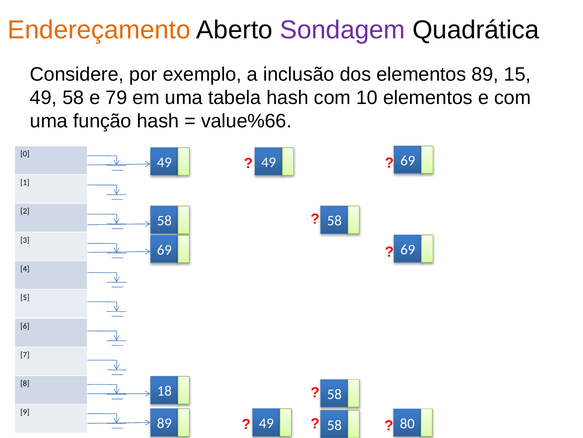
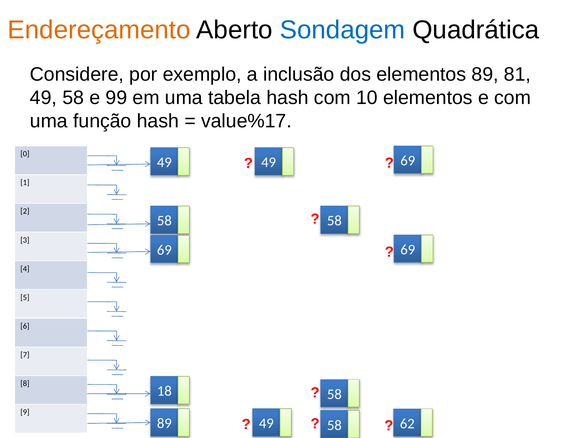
Sondagem colour: purple -> blue (343, 30)
15: 15 -> 81 (517, 74)
79: 79 -> 99 (116, 97)
value%66: value%66 -> value%17 (246, 121)
80: 80 -> 62 (407, 423)
